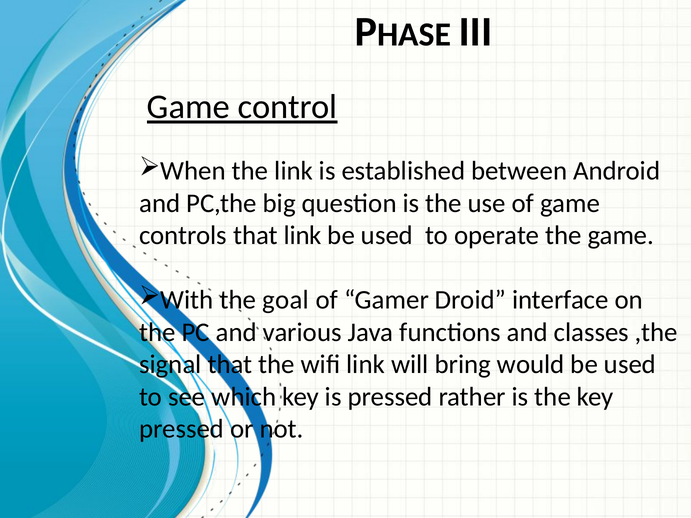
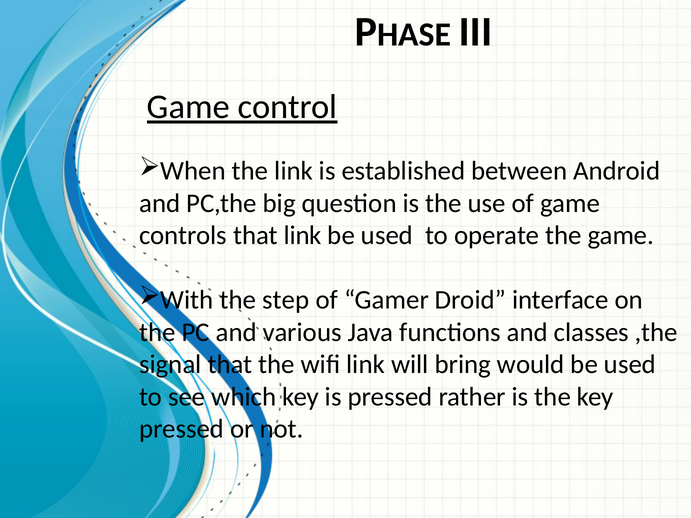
goal: goal -> step (286, 300)
